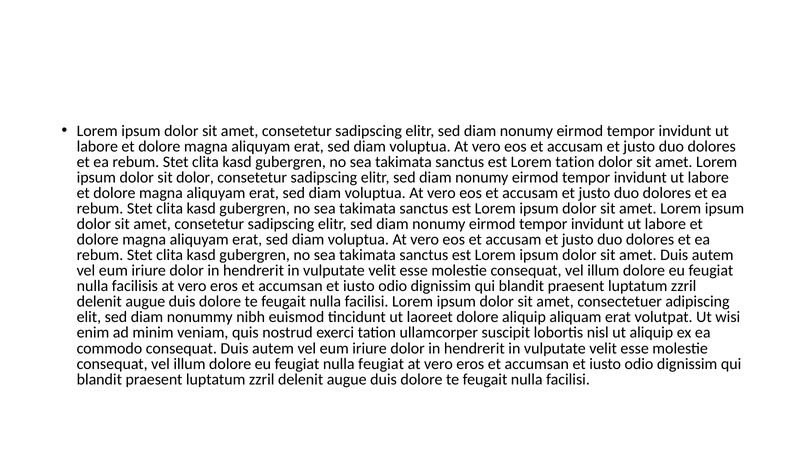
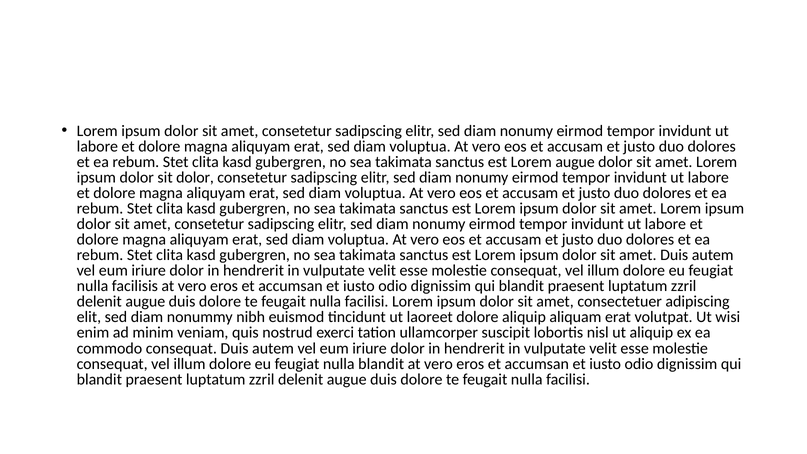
Lorem tation: tation -> augue (575, 162)
nulla feugiat: feugiat -> blandit (381, 364)
